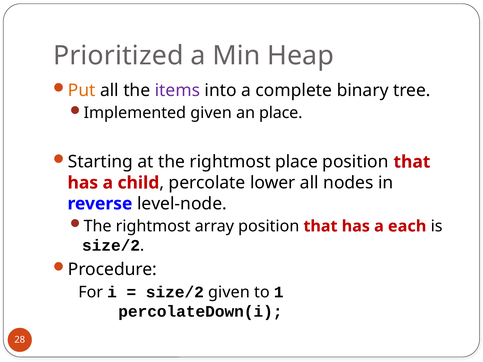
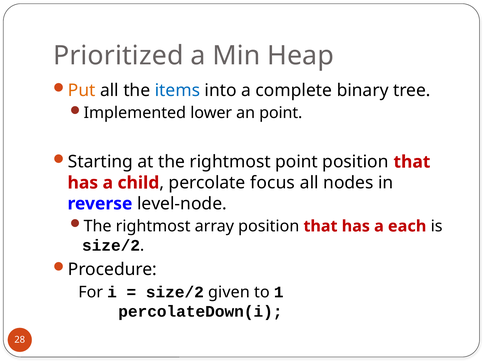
items colour: purple -> blue (177, 91)
Implemented given: given -> lower (211, 113)
an place: place -> point (281, 113)
rightmost place: place -> point (297, 162)
lower: lower -> focus (273, 183)
